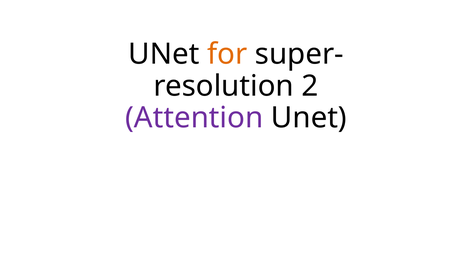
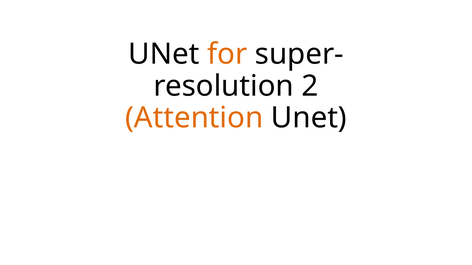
Attention colour: purple -> orange (194, 118)
